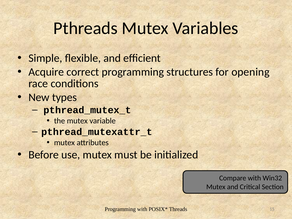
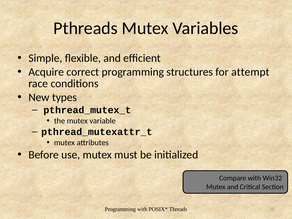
opening: opening -> attempt (250, 72)
